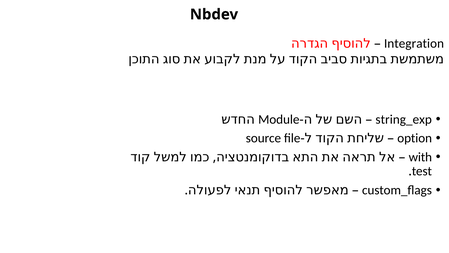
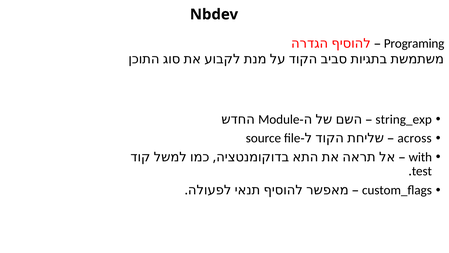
Integration: Integration -> Programing (414, 43)
option: option -> across (415, 138)
